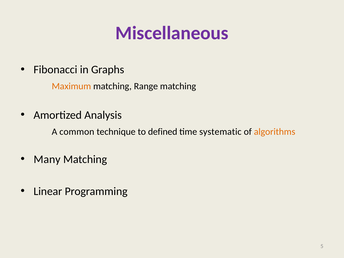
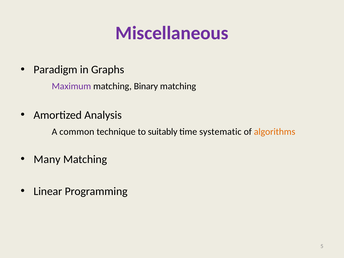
Fibonacci: Fibonacci -> Paradigm (55, 70)
Maximum colour: orange -> purple (71, 86)
Range: Range -> Binary (146, 86)
defined: defined -> suitably (163, 132)
